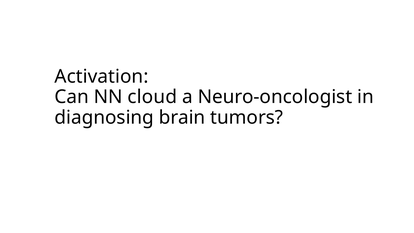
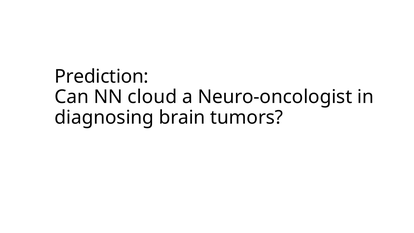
Activation: Activation -> Prediction (102, 77)
